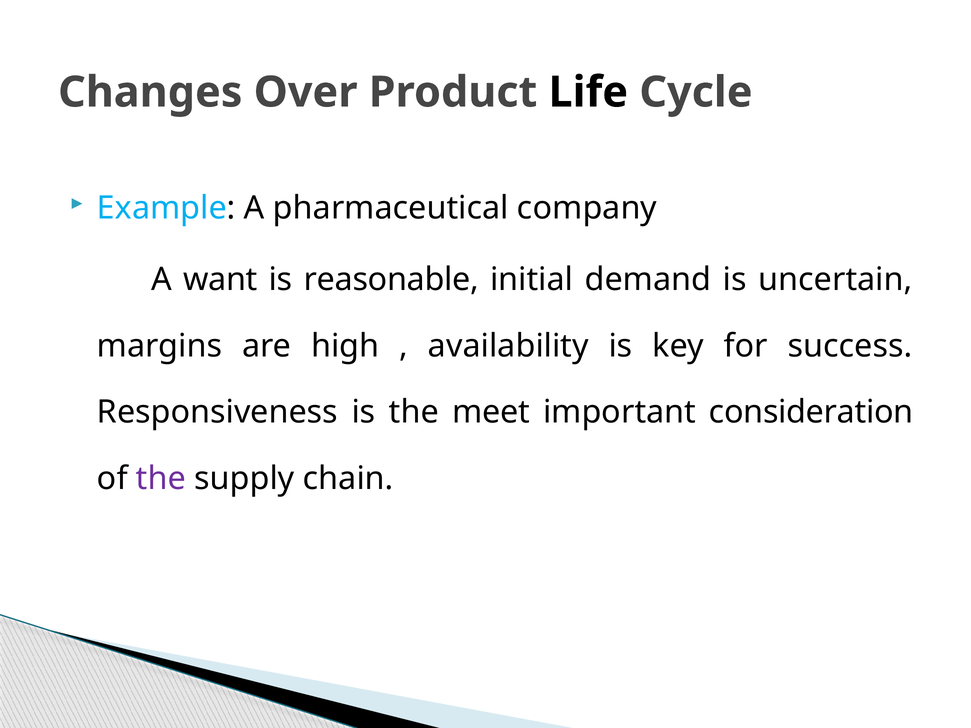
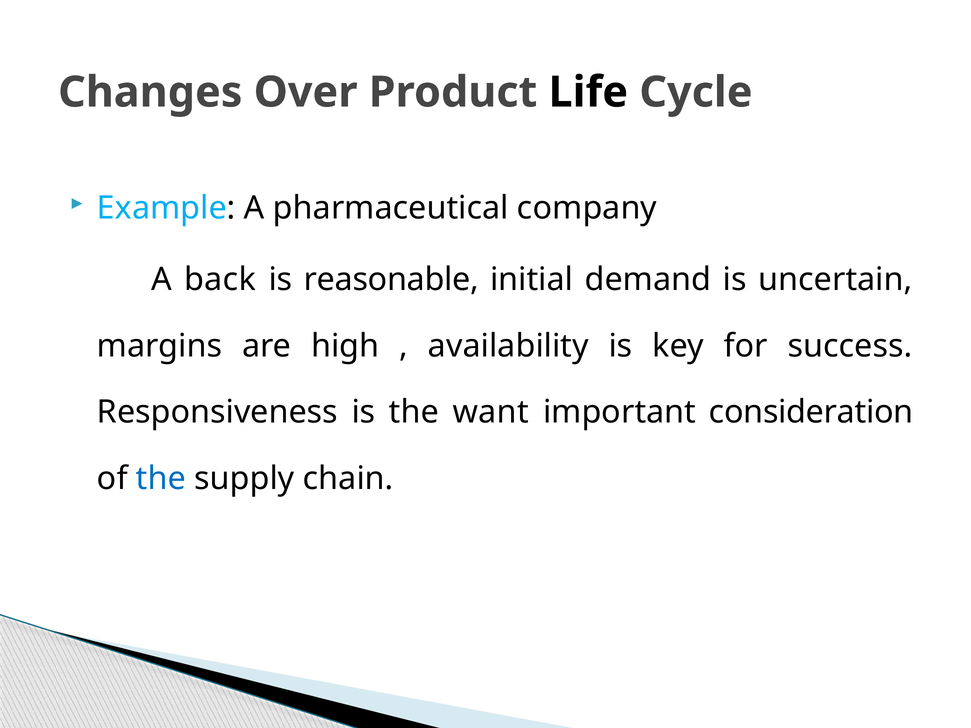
want: want -> back (220, 280)
meet: meet -> want (491, 412)
the colour: purple -> blue (161, 479)
